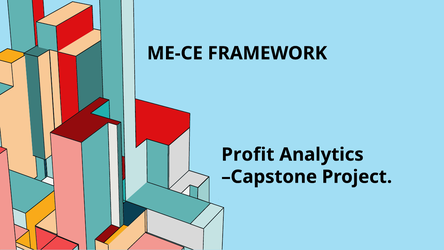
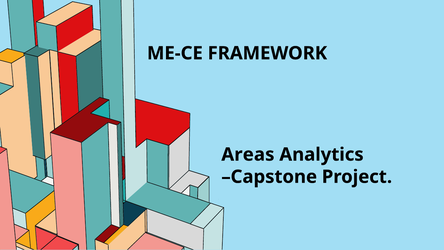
Profit: Profit -> Areas (248, 154)
